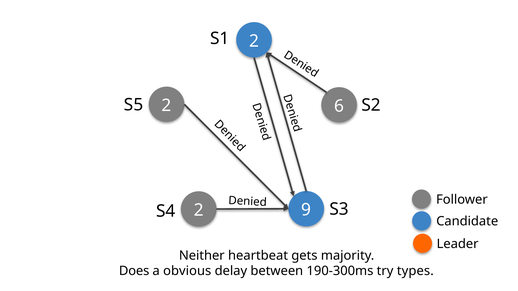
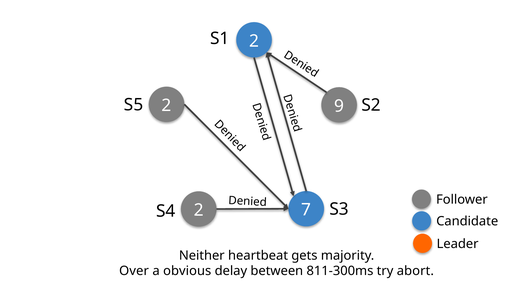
6: 6 -> 9 (339, 106)
9: 9 -> 7 (306, 210)
Does: Does -> Over (134, 271)
190-300ms: 190-300ms -> 811-300ms (340, 271)
types: types -> abort (415, 271)
